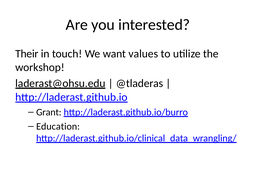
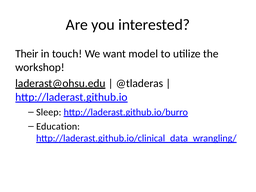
values: values -> model (143, 54)
Grant: Grant -> Sleep (49, 112)
